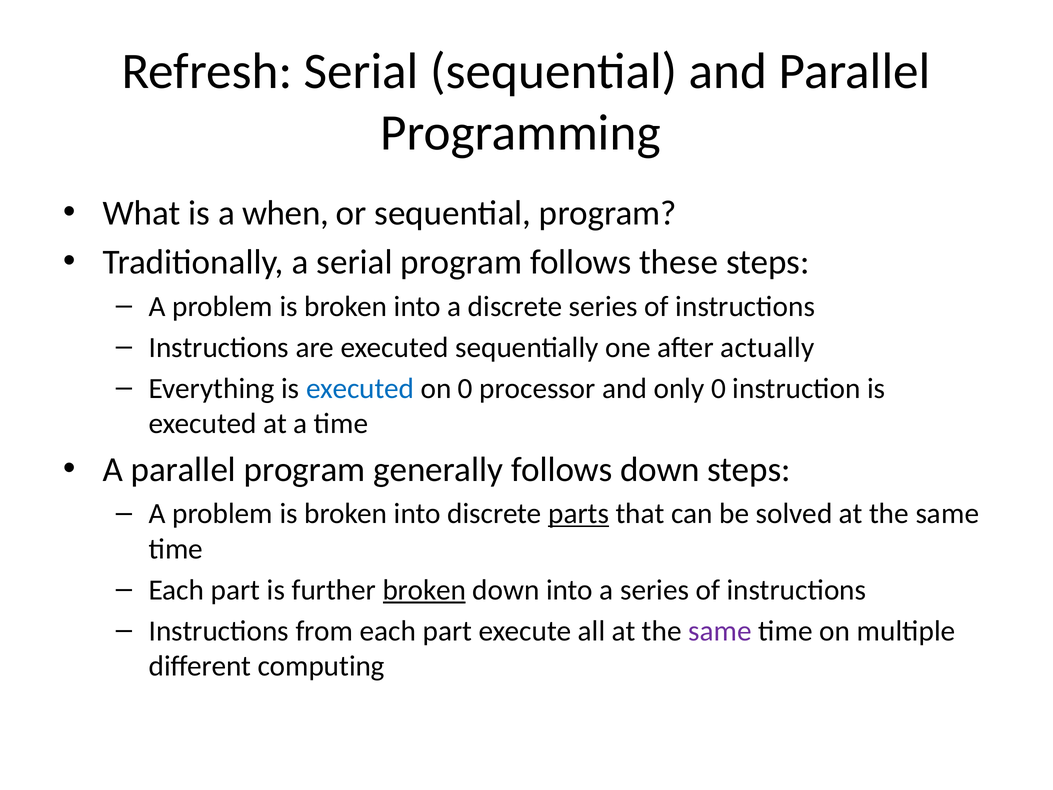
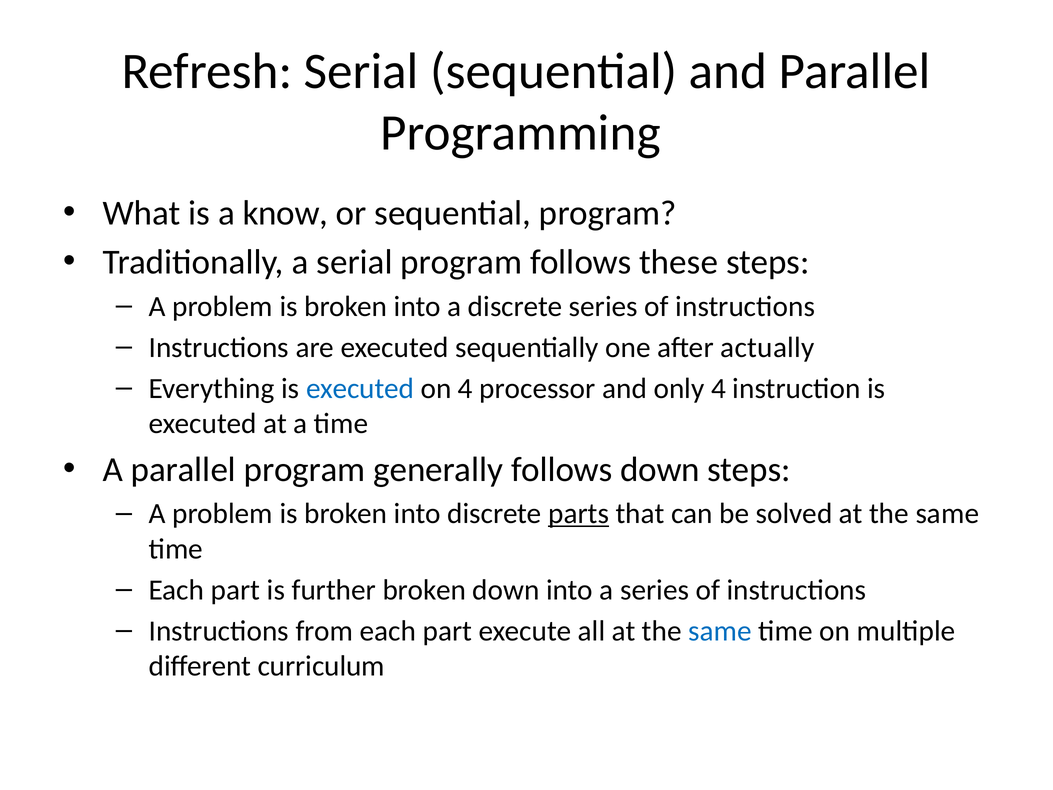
when: when -> know (285, 213)
on 0: 0 -> 4 (465, 388)
only 0: 0 -> 4 (718, 388)
broken underline: present -> none (424, 590)
same colour: purple -> blue (720, 631)
computing: computing -> curriculum (321, 666)
